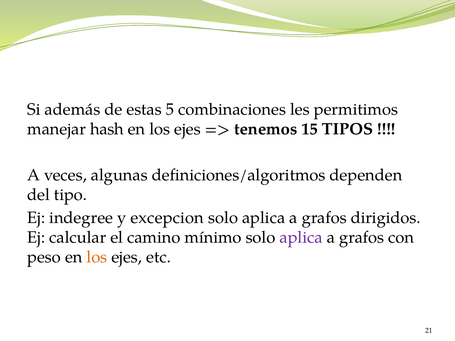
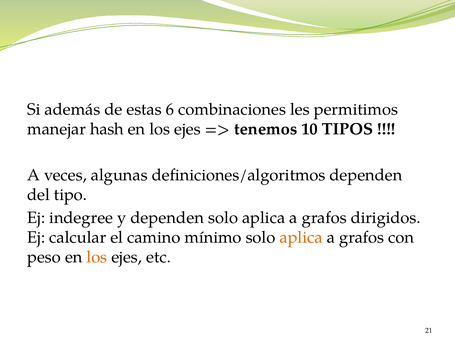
5: 5 -> 6 (170, 110)
15: 15 -> 10 (310, 129)
y excepcion: excepcion -> dependen (167, 218)
aplica colour: purple -> orange (301, 238)
